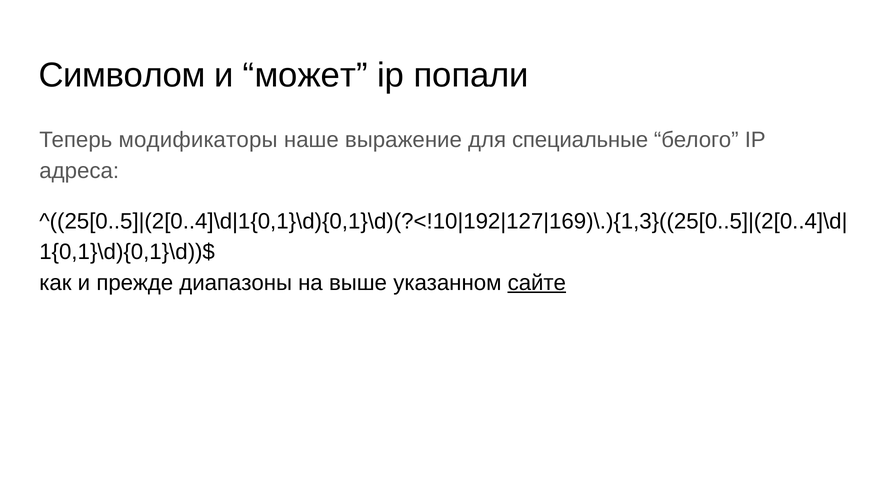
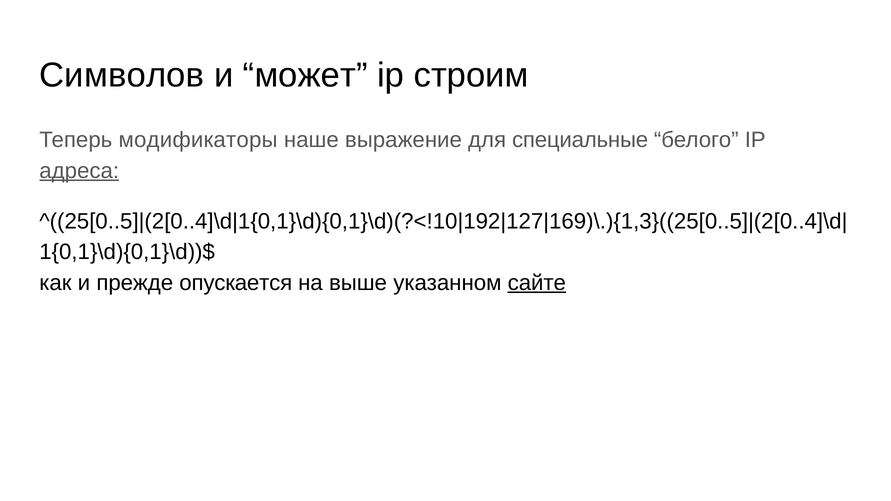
Символом: Символом -> Символов (122, 75)
попали: попали -> строим (471, 75)
адреса underline: none -> present (79, 171)
диапазоны: диапазоны -> опускается (236, 283)
